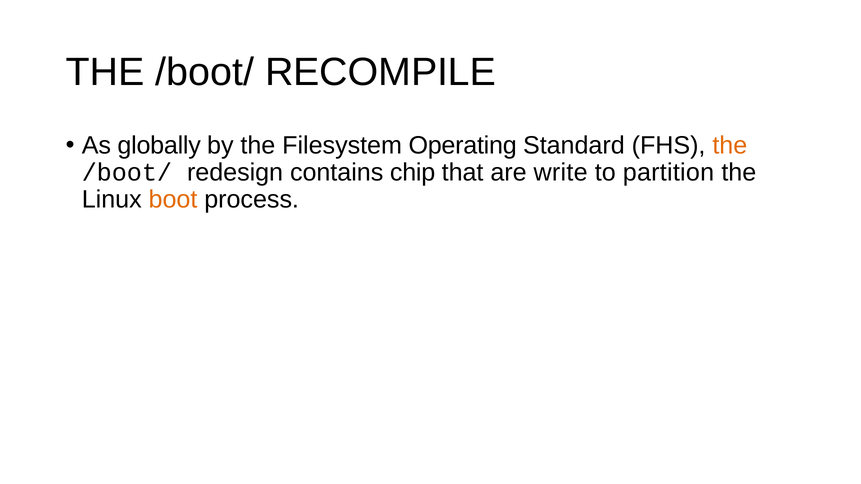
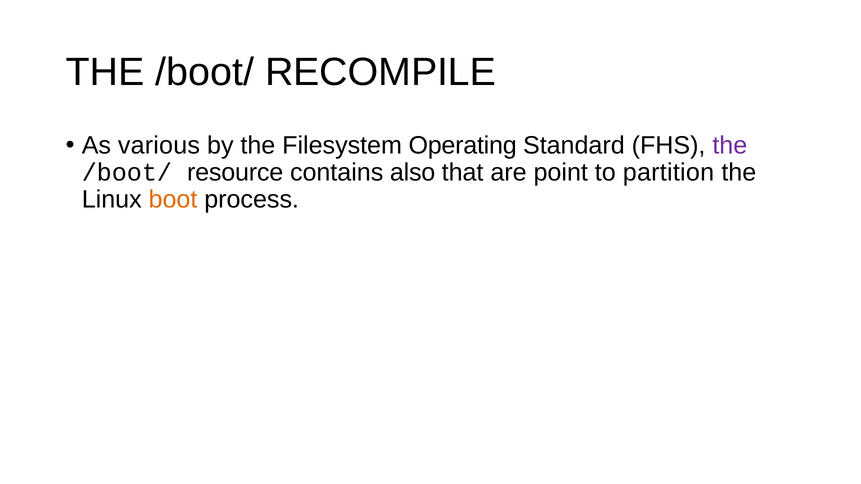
globally: globally -> various (159, 146)
the colour: orange -> purple (730, 146)
redesign: redesign -> resource (235, 173)
chip: chip -> also (413, 173)
write: write -> point (561, 173)
